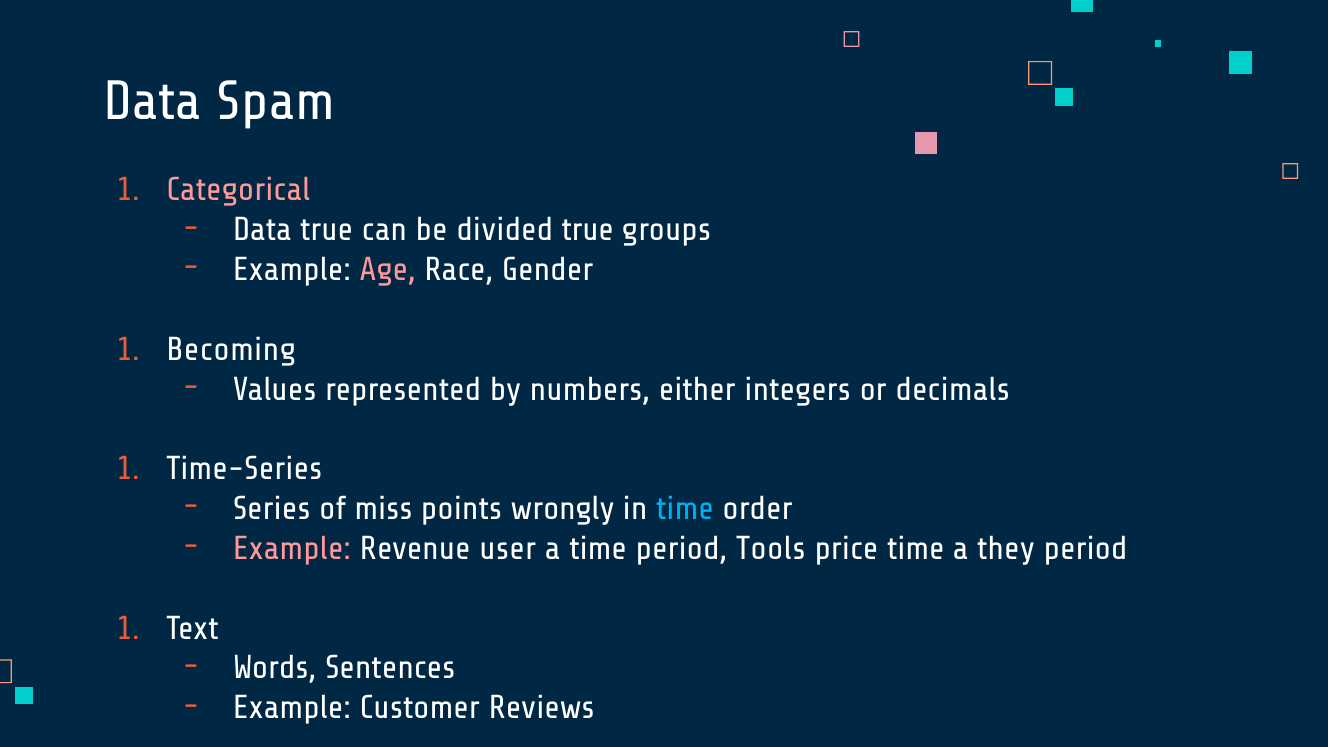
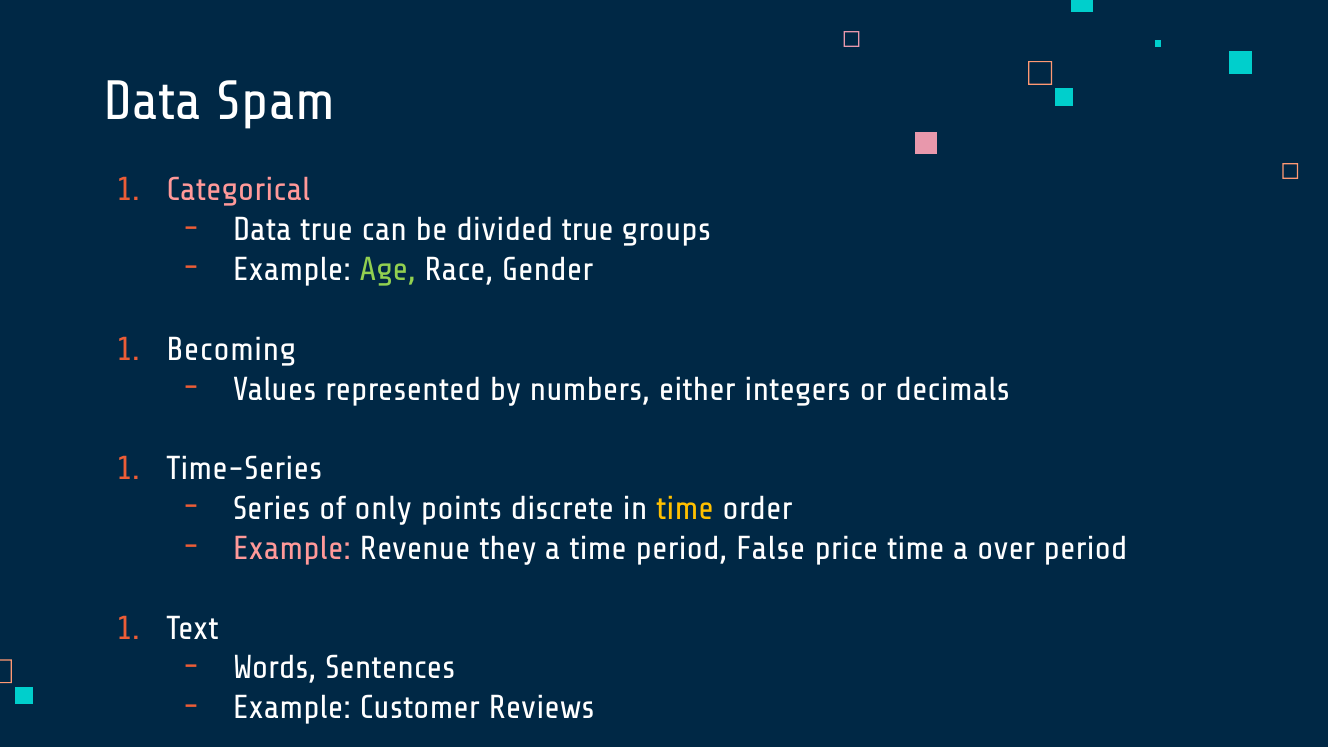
Age colour: pink -> light green (388, 270)
miss: miss -> only (383, 509)
wrongly: wrongly -> discrete (562, 509)
time colour: light blue -> yellow (685, 509)
user: user -> they (508, 549)
Tools: Tools -> False (771, 549)
they: they -> over (1006, 549)
